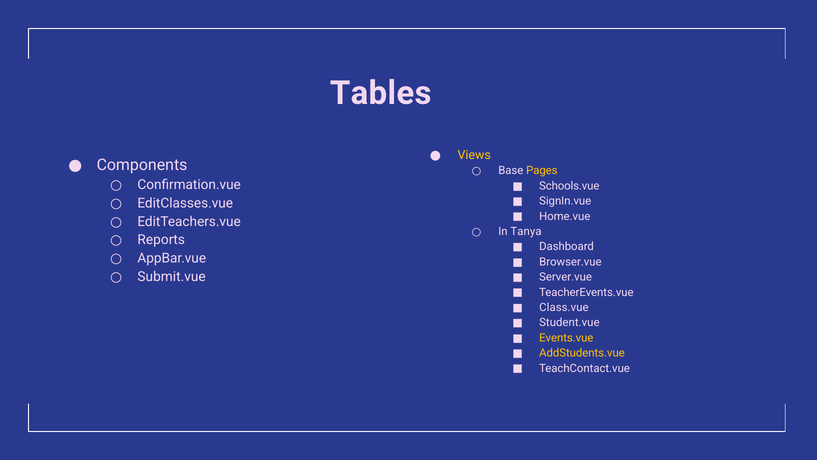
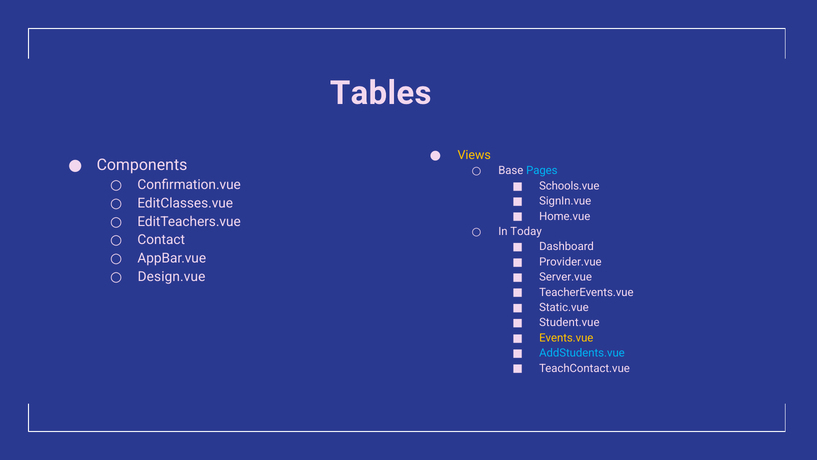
Pages colour: yellow -> light blue (542, 171)
Tanya: Tanya -> Today (526, 231)
Reports: Reports -> Contact (161, 240)
Browser.vue: Browser.vue -> Provider.vue (570, 262)
Submit.vue: Submit.vue -> Design.vue (172, 276)
Class.vue: Class.vue -> Static.vue (564, 307)
AddStudents.vue colour: yellow -> light blue (582, 353)
